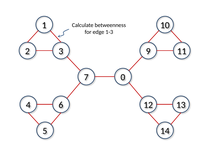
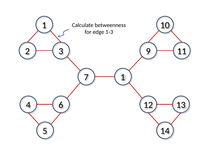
7 0: 0 -> 1 (123, 77)
